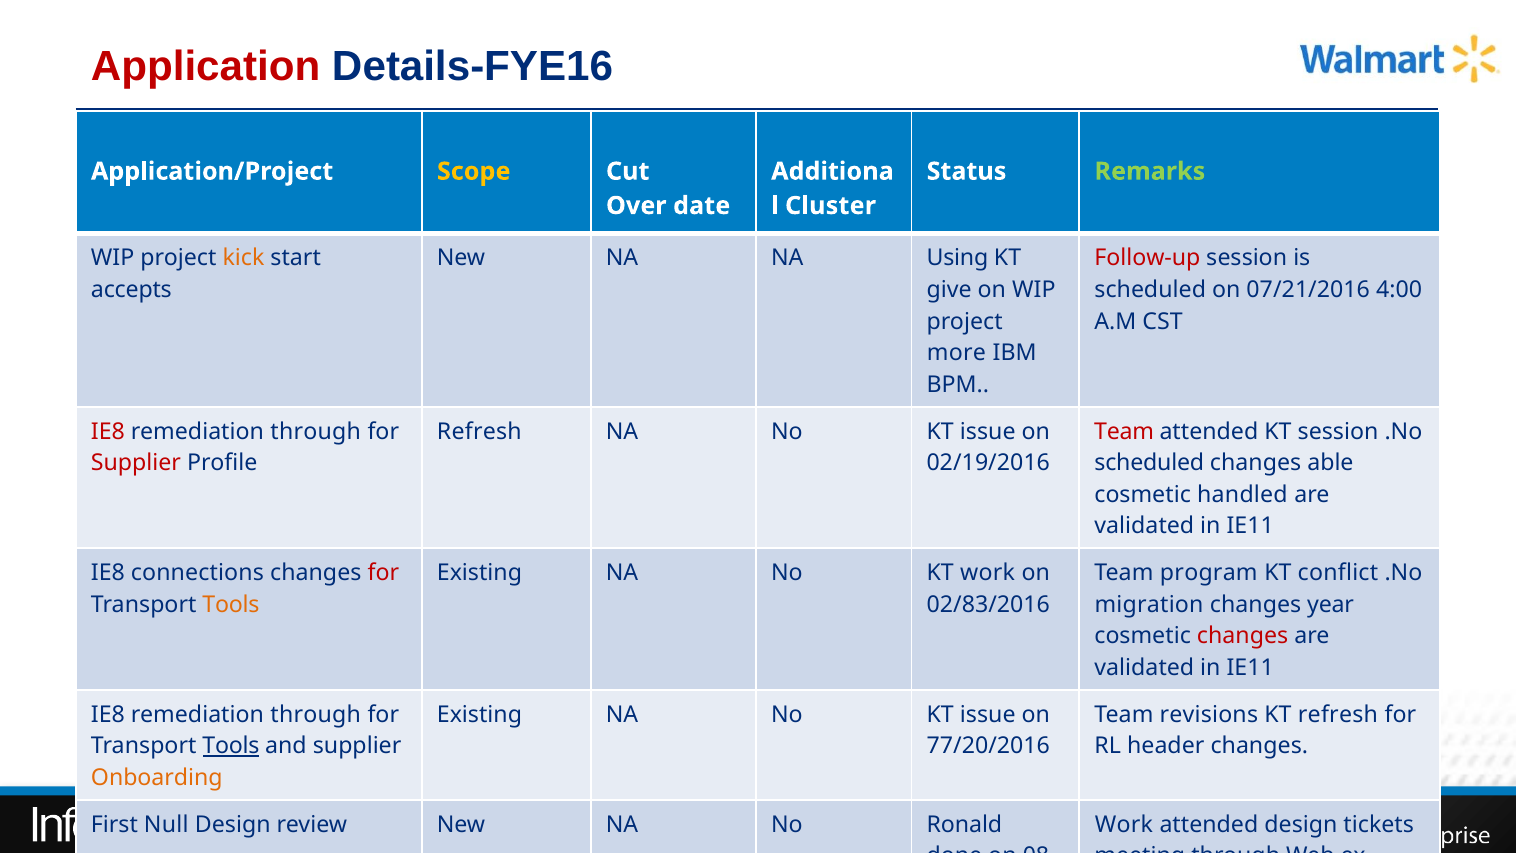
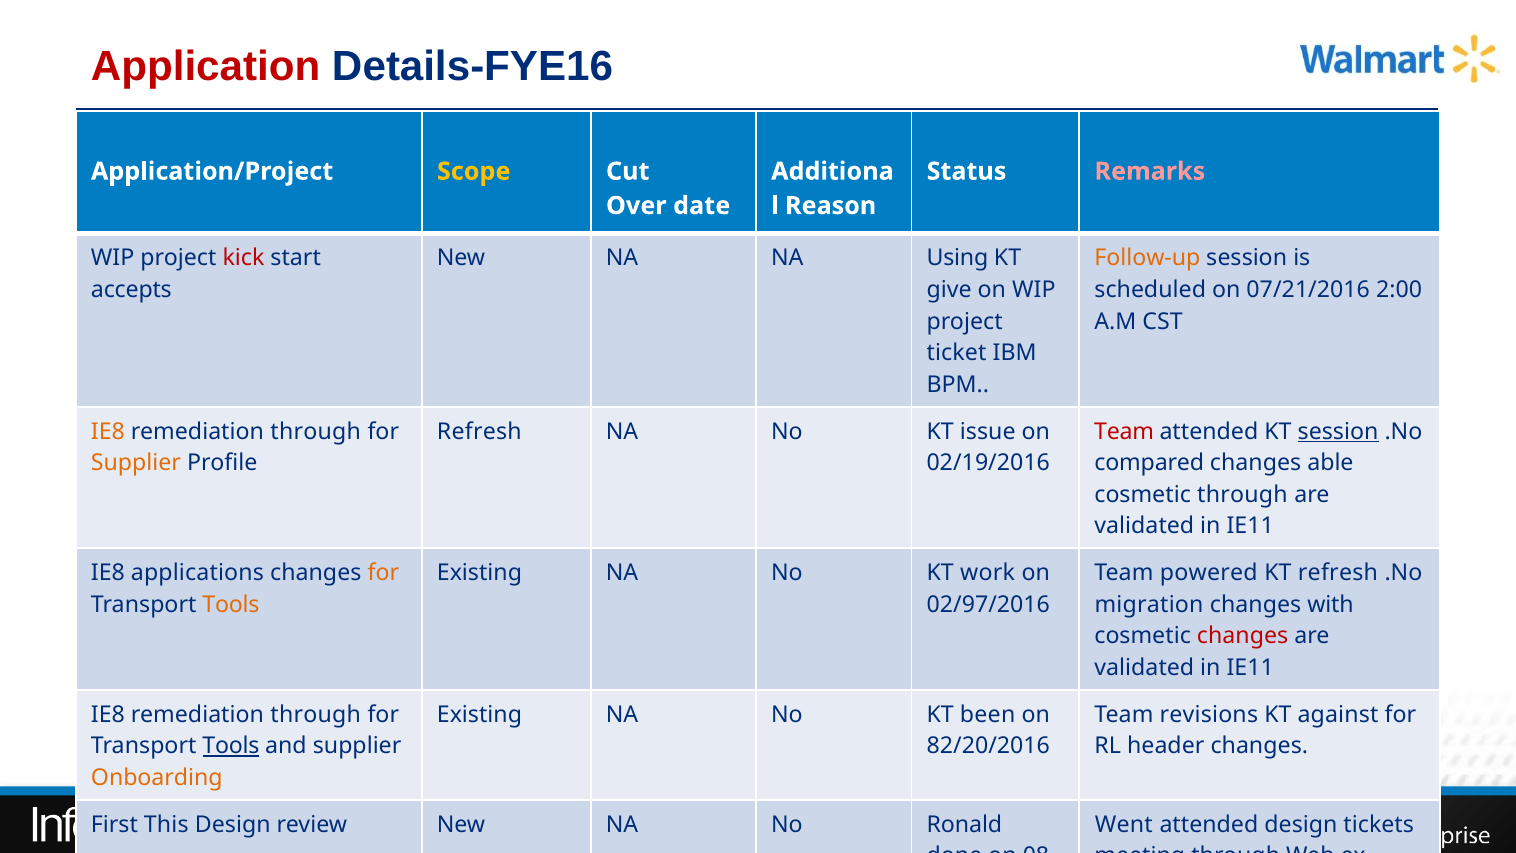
Remarks colour: light green -> pink (1150, 171)
Cluster: Cluster -> Reason (831, 206)
kick colour: orange -> red (243, 258)
Follow-up colour: red -> orange (1147, 258)
4:00: 4:00 -> 2:00 (1399, 290)
more: more -> ticket (957, 353)
IE8 colour: red -> orange (108, 431)
session underline: none -> present (1338, 431)
Supplier colour: red -> orange (136, 463)
scheduled: scheduled -> compared (1149, 463)
cosmetic handled: handled -> through (1242, 494)
connections: connections -> applications (197, 573)
for colour: red -> orange (383, 573)
program: program -> powered (1209, 573)
KT conflict: conflict -> refresh (1338, 573)
02/83/2016: 02/83/2016 -> 02/97/2016 (988, 604)
year: year -> with (1331, 604)
issue: issue -> been (988, 714)
KT refresh: refresh -> against (1338, 714)
77/20/2016: 77/20/2016 -> 82/20/2016 (988, 746)
Null: Null -> This (166, 824)
Work: Work -> Went (1124, 824)
